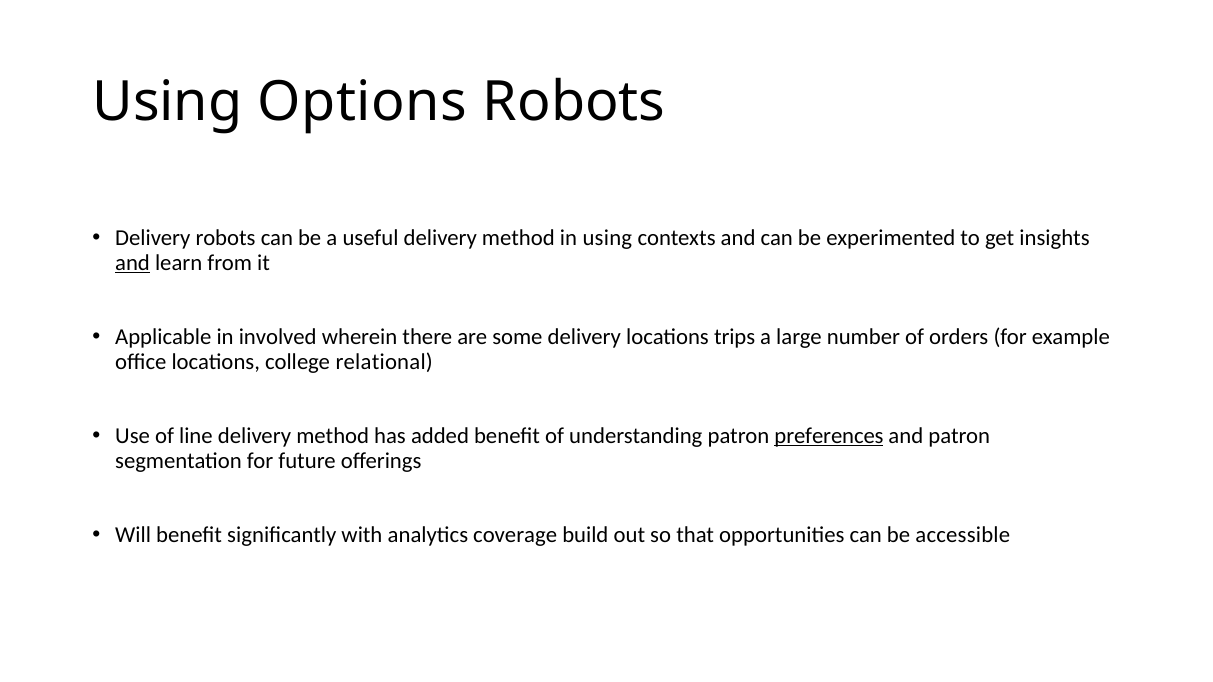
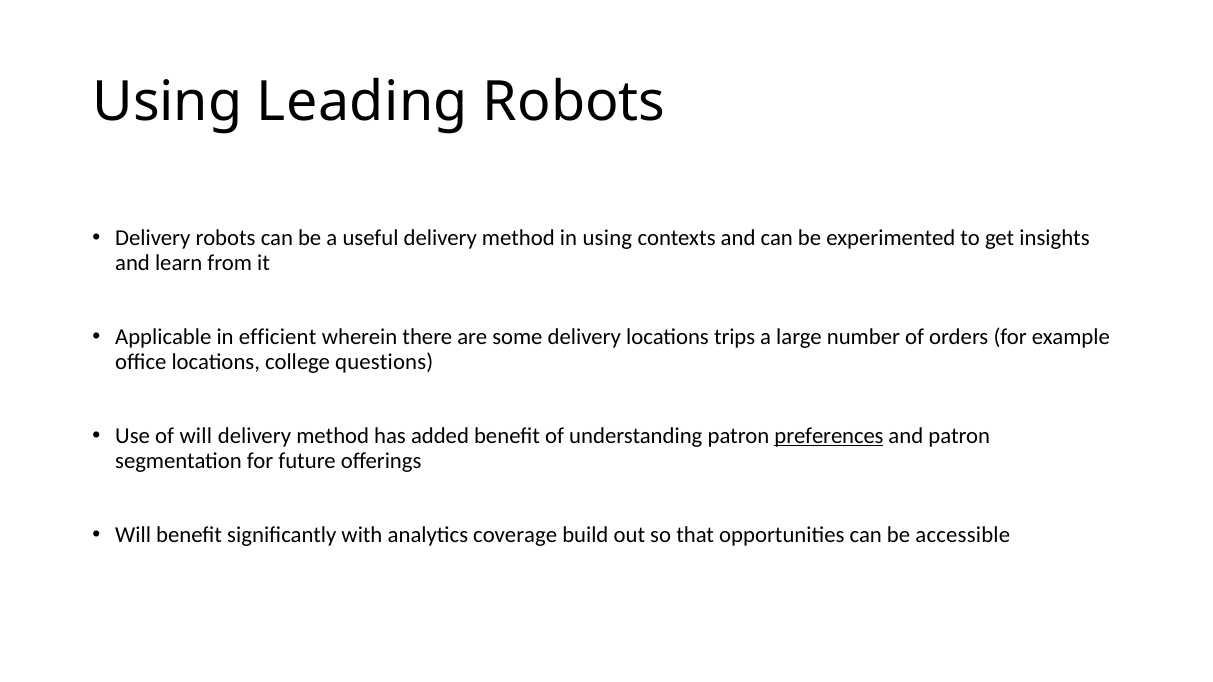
Options: Options -> Leading (362, 102)
and underline: present -> none (133, 263)
involved: involved -> efficient (278, 337)
relational: relational -> questions (384, 362)
of line: line -> will (196, 436)
